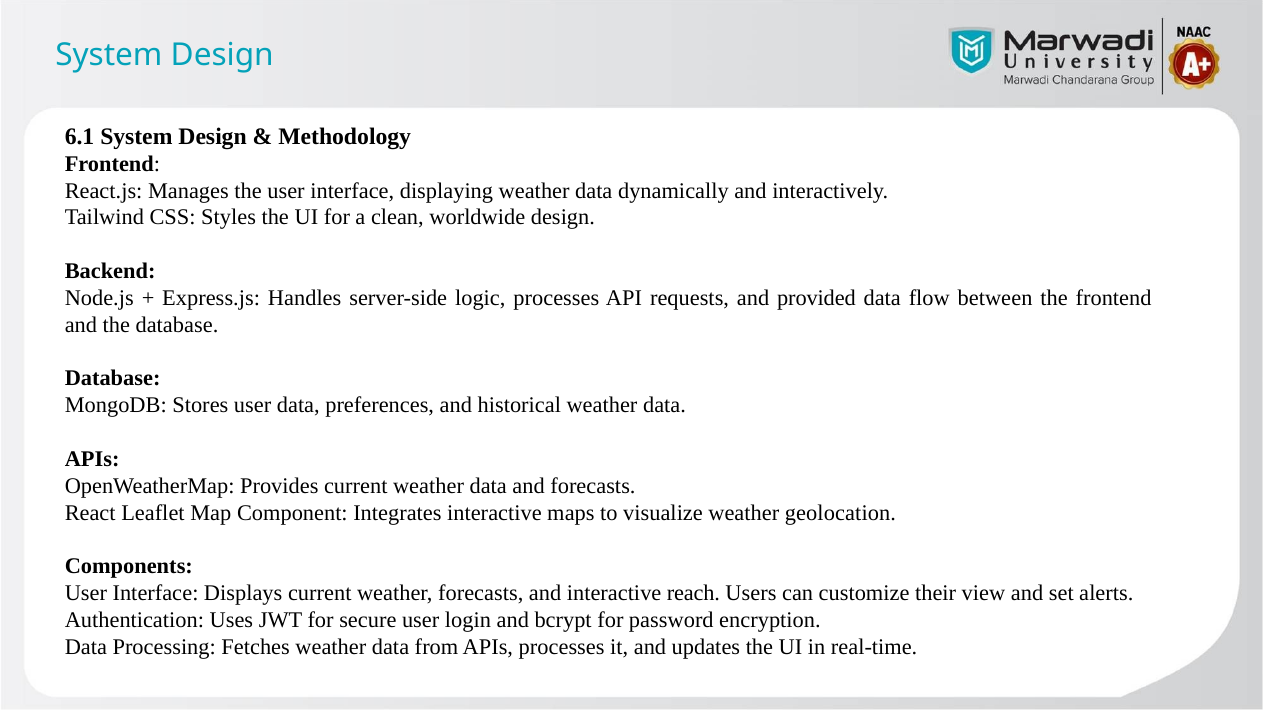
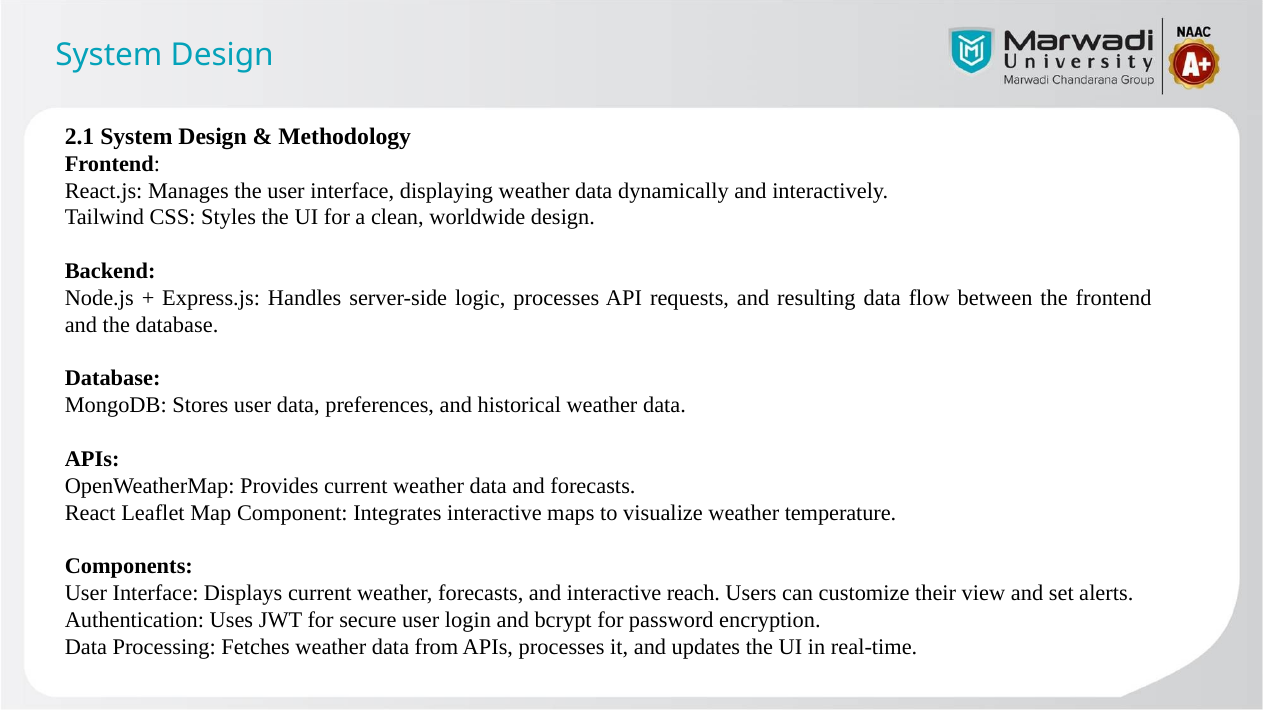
6.1: 6.1 -> 2.1 (80, 136)
provided: provided -> resulting (816, 298)
geolocation: geolocation -> temperature (841, 513)
